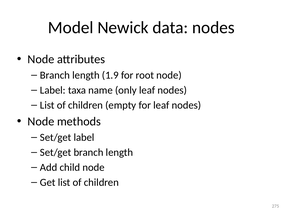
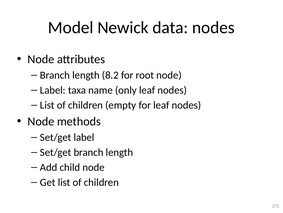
1.9: 1.9 -> 8.2 (110, 75)
